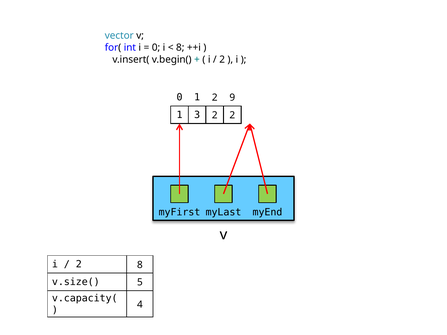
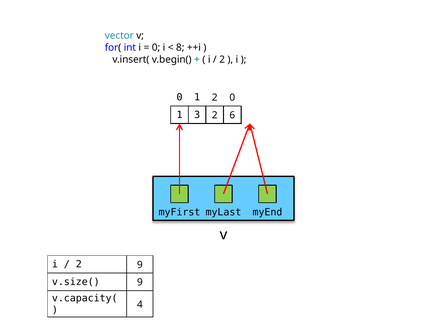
2 9: 9 -> 0 (232, 98)
2 2: 2 -> 6 (232, 115)
2 8: 8 -> 9 (140, 265)
v.size( 5: 5 -> 9 (140, 283)
